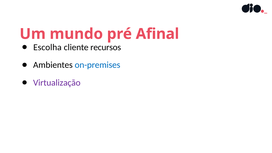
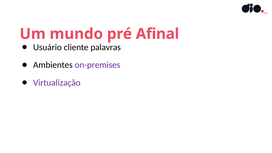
Escolha: Escolha -> Usuário (47, 47)
recursos: recursos -> palavras (106, 47)
on-premises colour: blue -> purple (98, 65)
